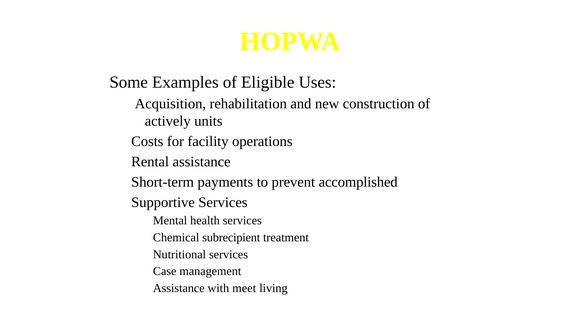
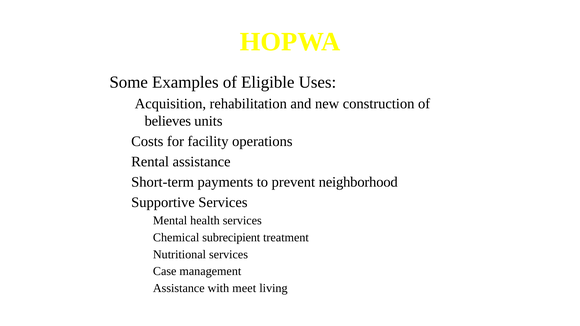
actively: actively -> believes (168, 121)
accomplished: accomplished -> neighborhood (358, 182)
